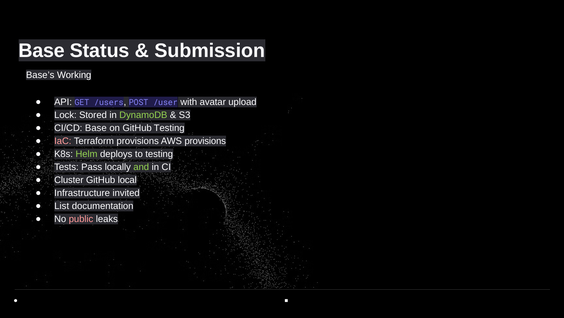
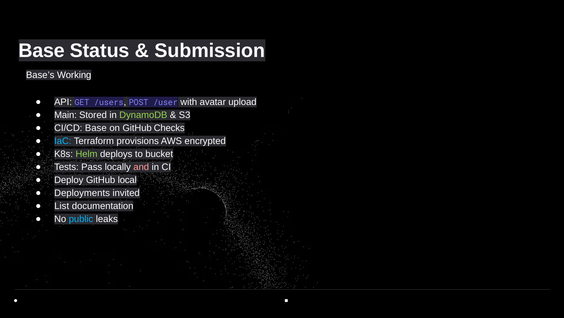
Lock: Lock -> Main (65, 115)
GitHub Testing: Testing -> Checks (169, 128)
IaC colour: pink -> light blue (63, 141)
AWS provisions: provisions -> encrypted (205, 141)
to testing: testing -> bucket (159, 154)
and colour: light green -> pink (141, 167)
Cluster: Cluster -> Deploy (69, 180)
Infrastructure: Infrastructure -> Deployments (82, 193)
public colour: pink -> light blue (81, 219)
